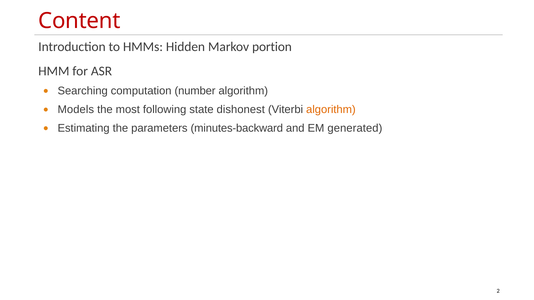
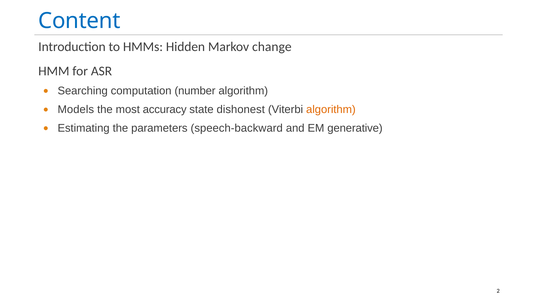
Content colour: red -> blue (79, 21)
portion: portion -> change (272, 47)
following: following -> accuracy (165, 110)
minutes-backward: minutes-backward -> speech-backward (237, 128)
generated: generated -> generative (355, 128)
